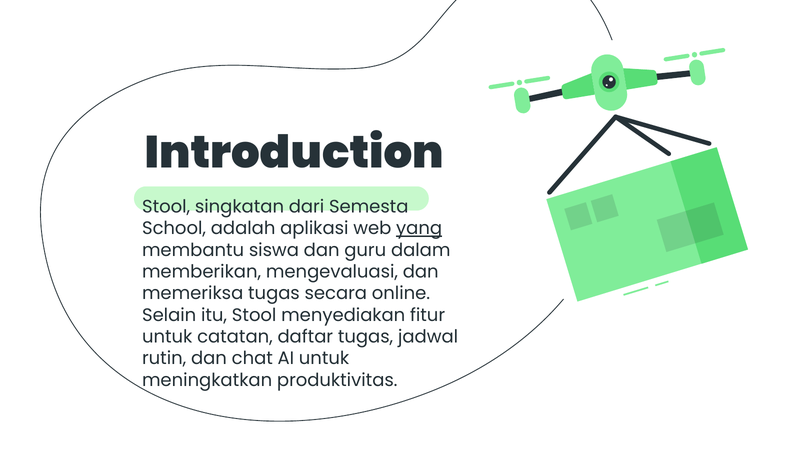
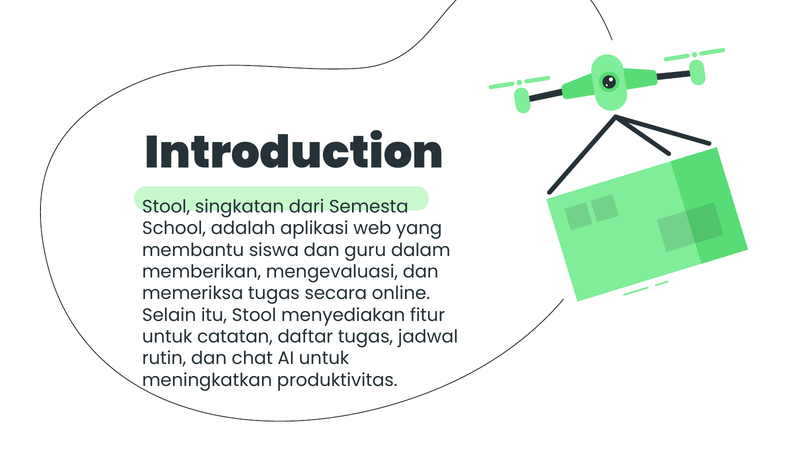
yang underline: present -> none (419, 228)
